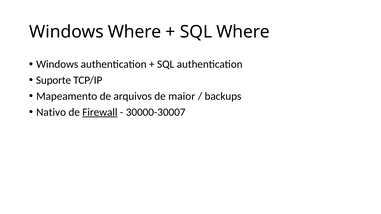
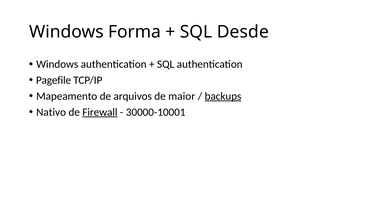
Windows Where: Where -> Forma (134, 32)
SQL Where: Where -> Desde (243, 32)
Suporte: Suporte -> Pagefile (54, 80)
backups underline: none -> present (223, 96)
30000-30007: 30000-30007 -> 30000-10001 (156, 112)
